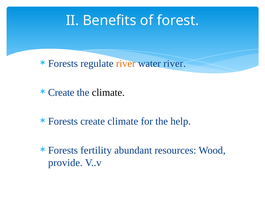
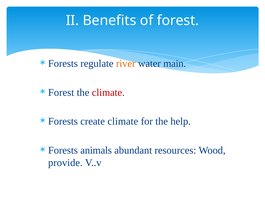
water river: river -> main (175, 63)
Create: Create -> Forest (61, 92)
climate colour: black -> red (108, 92)
fertility: fertility -> animals (96, 150)
